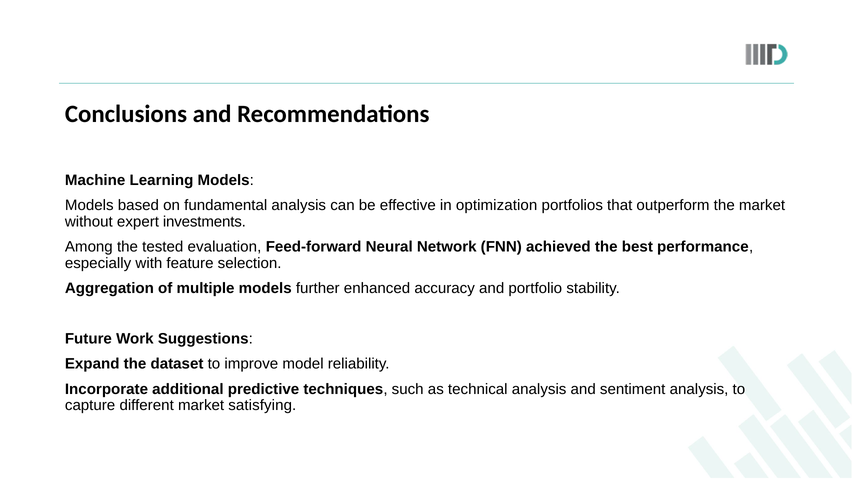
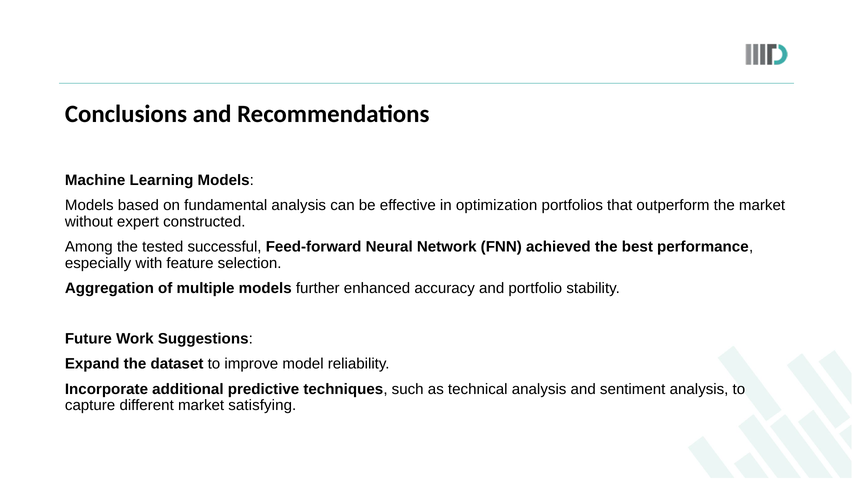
investments: investments -> constructed (204, 222)
evaluation: evaluation -> successful (225, 247)
